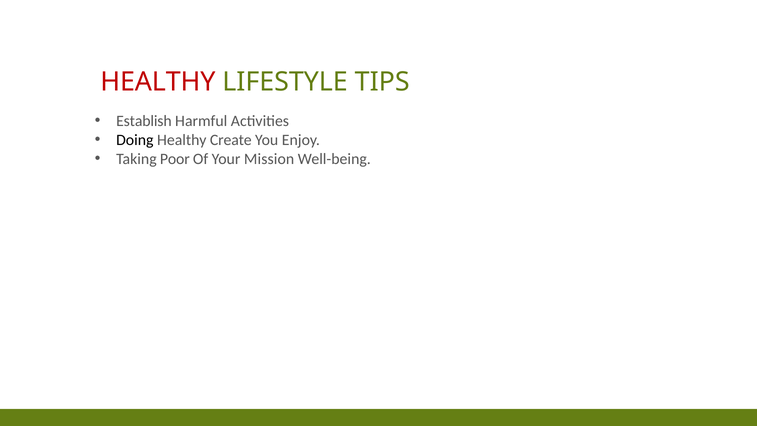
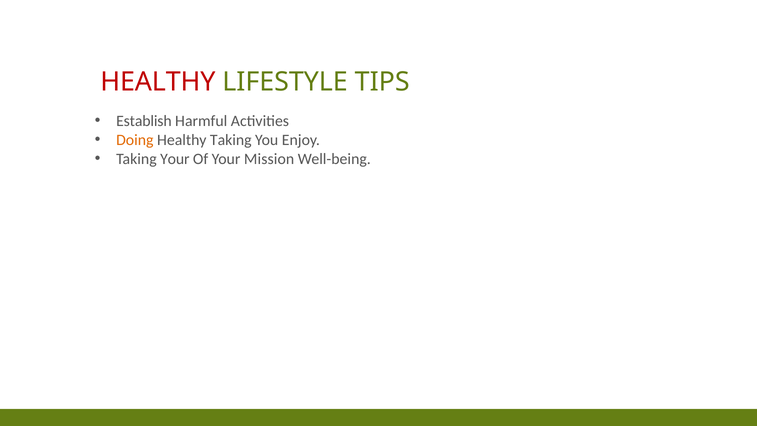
Doing colour: black -> orange (135, 140)
Healthy Create: Create -> Taking (231, 140)
Taking Poor: Poor -> Your (175, 159)
